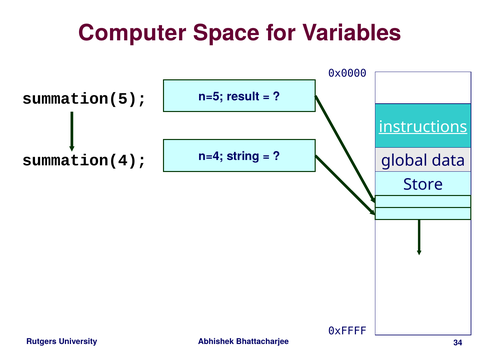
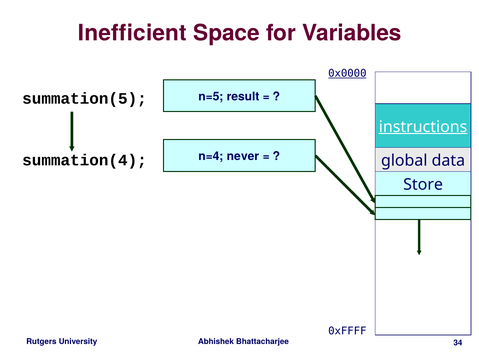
Computer: Computer -> Inefficient (132, 33)
0x0000 underline: none -> present (347, 73)
string: string -> never (243, 156)
